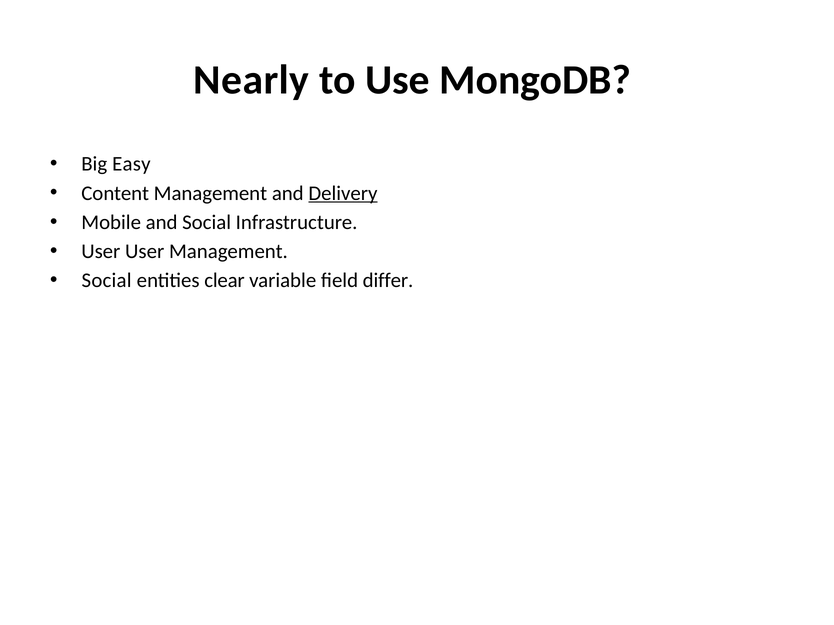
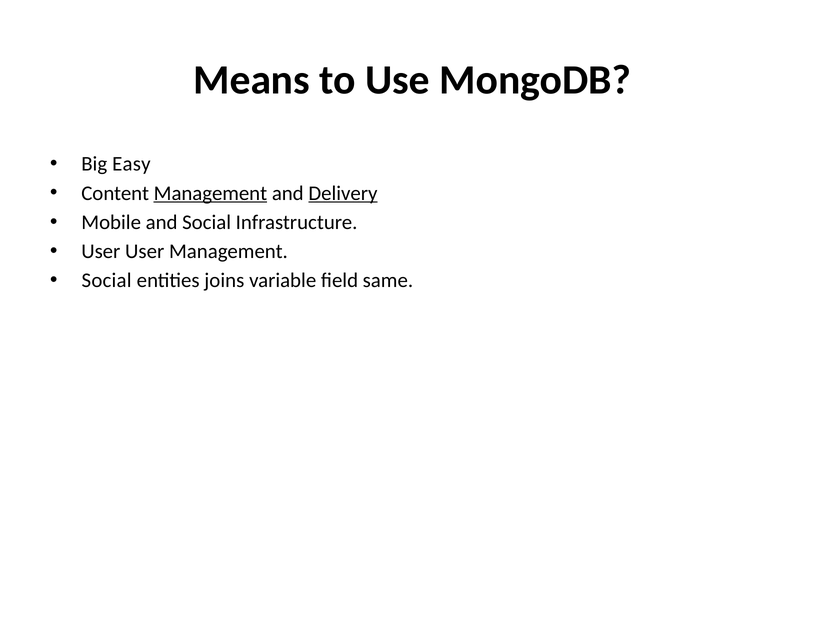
Nearly: Nearly -> Means (252, 80)
Management underline: none -> present (210, 193)
clear: clear -> joins (224, 281)
differ: differ -> same (388, 281)
